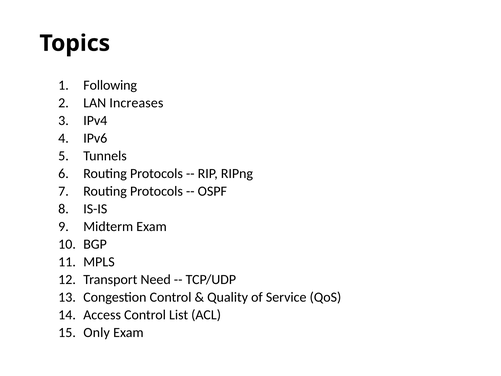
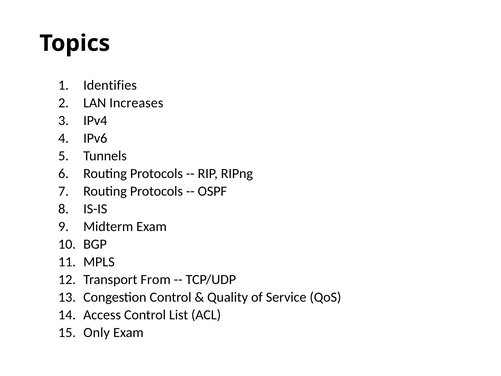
Following: Following -> Identifies (110, 85)
Need: Need -> From (156, 279)
